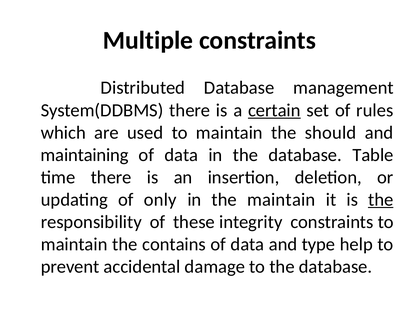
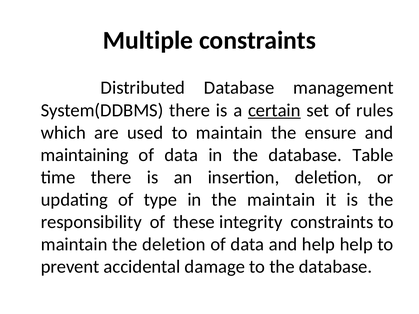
should: should -> ensure (331, 133)
only: only -> type (160, 200)
the underline: present -> none (381, 200)
the contains: contains -> deletion (174, 244)
and type: type -> help (318, 244)
